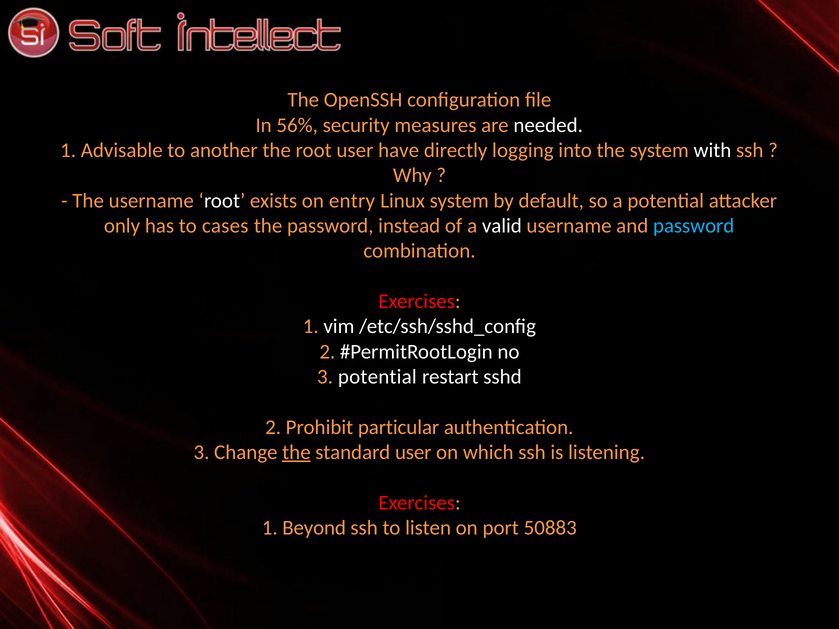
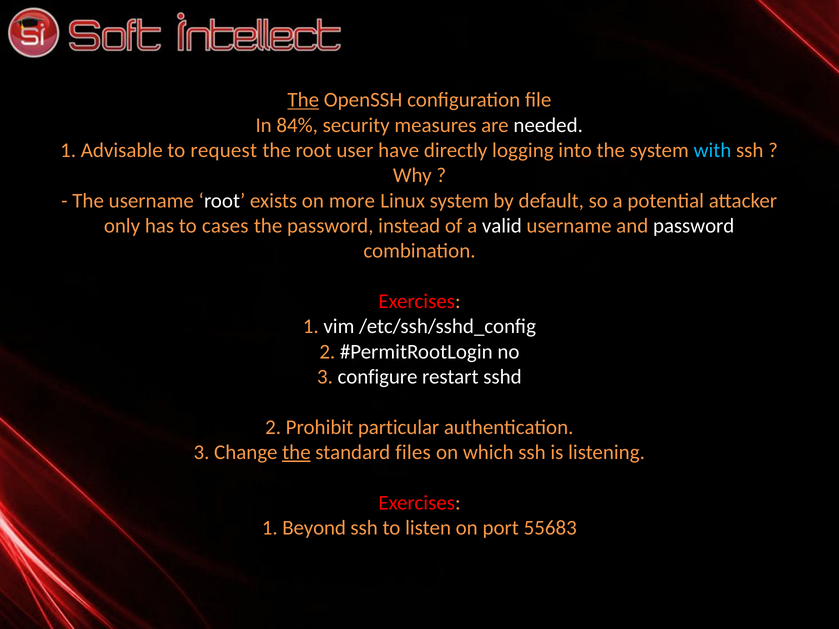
The underline: none -> present (303, 100)
56%: 56% -> 84% (297, 125)
another: another -> request (224, 150)
with colour: white -> light blue (712, 150)
entry: entry -> more (352, 201)
password colour: light blue -> white (694, 226)
3 potential: potential -> configure (378, 377)
standard user: user -> files (413, 452)
50883: 50883 -> 55683 (550, 528)
